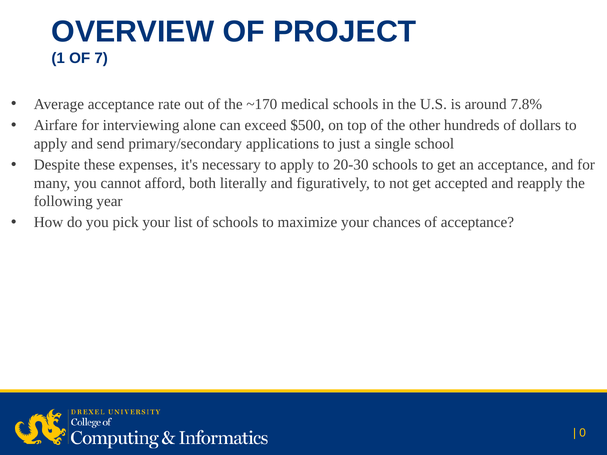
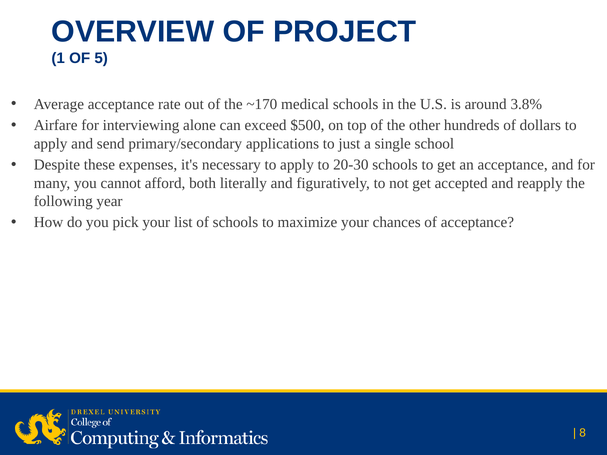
7: 7 -> 5 (101, 58)
7.8%: 7.8% -> 3.8% (526, 104)
0: 0 -> 8 (583, 433)
